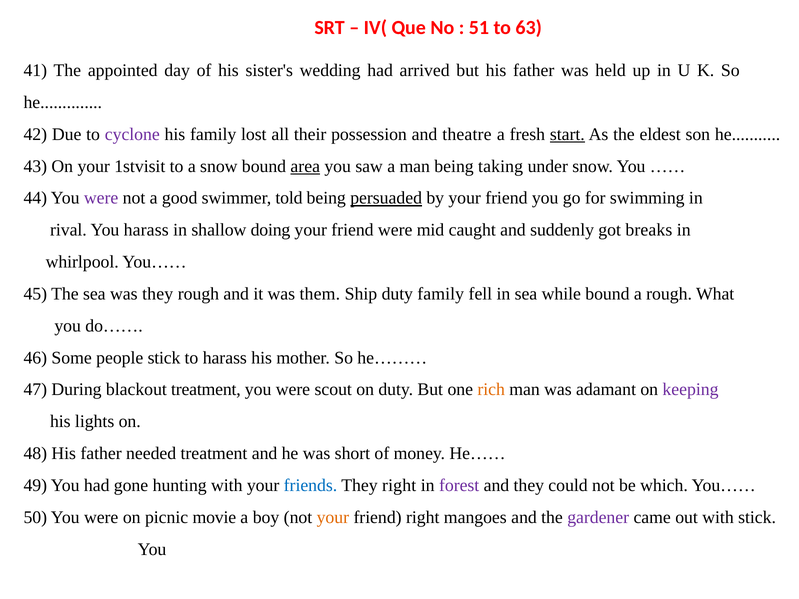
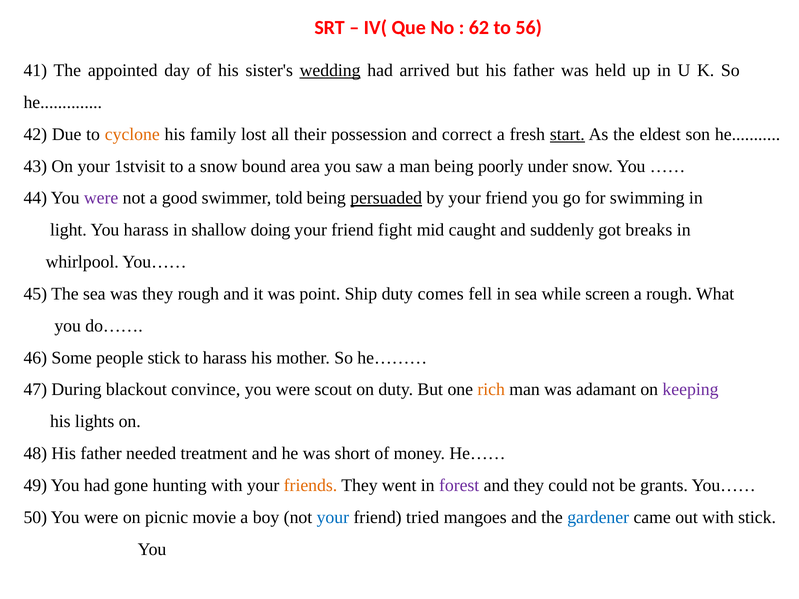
51: 51 -> 62 (479, 27)
63: 63 -> 56 (529, 27)
wedding underline: none -> present (330, 70)
cyclone colour: purple -> orange (132, 134)
theatre: theatre -> correct (467, 134)
area underline: present -> none (305, 166)
taking: taking -> poorly (501, 166)
rival: rival -> light (68, 230)
friend were: were -> fight (395, 230)
them: them -> point (320, 294)
duty family: family -> comes (441, 294)
while bound: bound -> screen (608, 294)
blackout treatment: treatment -> convince (206, 390)
friends colour: blue -> orange (310, 486)
They right: right -> went (399, 486)
which: which -> grants (664, 486)
your colour: orange -> blue (333, 517)
friend right: right -> tried (423, 517)
gardener colour: purple -> blue (598, 517)
